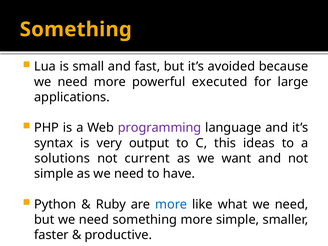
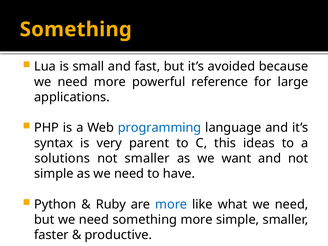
executed: executed -> reference (220, 82)
programming colour: purple -> blue (160, 128)
output: output -> parent (149, 143)
not current: current -> smaller (147, 158)
